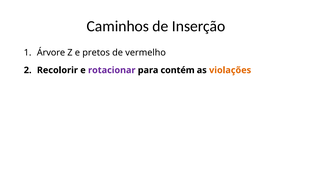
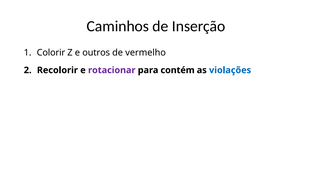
Árvore: Árvore -> Colorir (51, 53)
pretos: pretos -> outros (96, 53)
violações colour: orange -> blue (230, 70)
